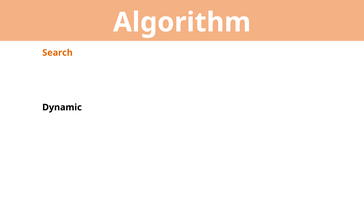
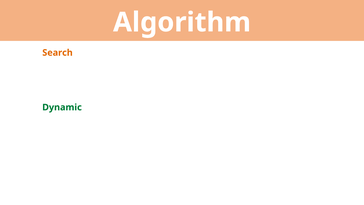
Dynamic colour: black -> green (62, 107)
